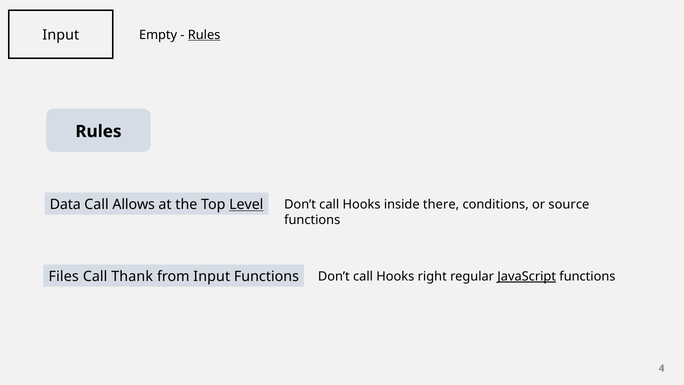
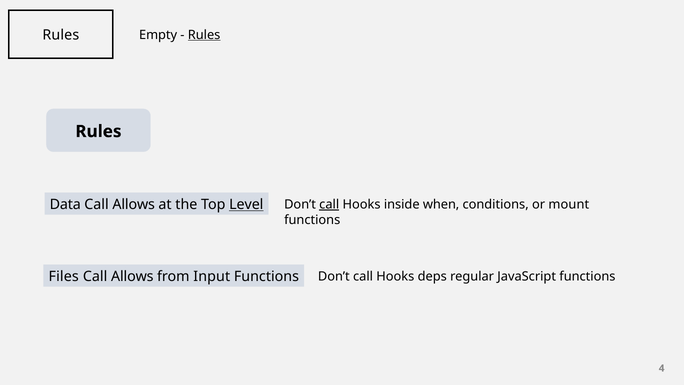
Input: Input -> Rules (61, 35)
call underline: none -> present (329, 204)
there: there -> when (441, 204)
source: source -> mount (569, 204)
Thank: Thank -> Allows (132, 276)
right: right -> deps (432, 276)
JavaScript underline: present -> none (527, 276)
